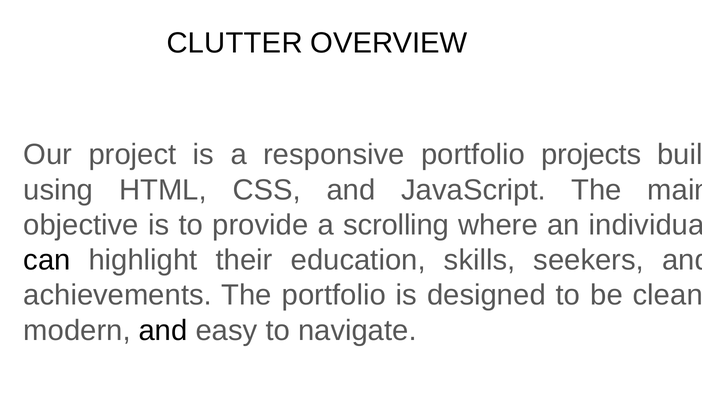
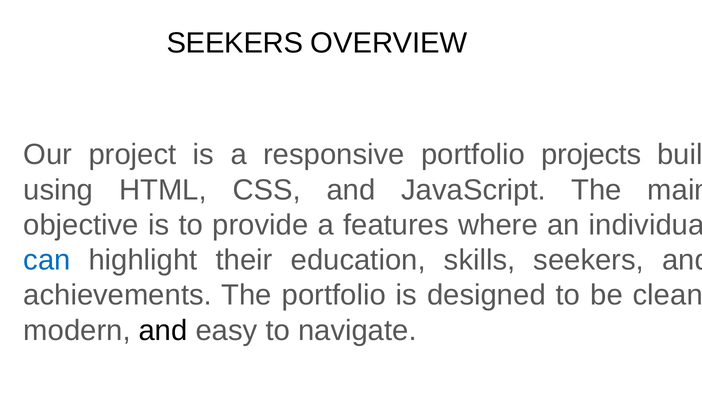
CLUTTER: CLUTTER -> SEEKERS (235, 43)
scrolling: scrolling -> features (396, 225)
can colour: black -> blue (47, 260)
